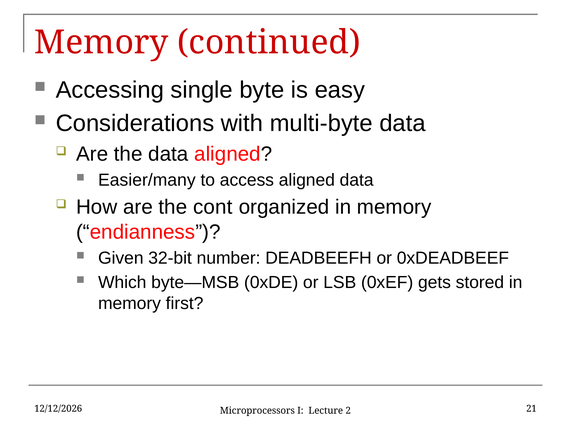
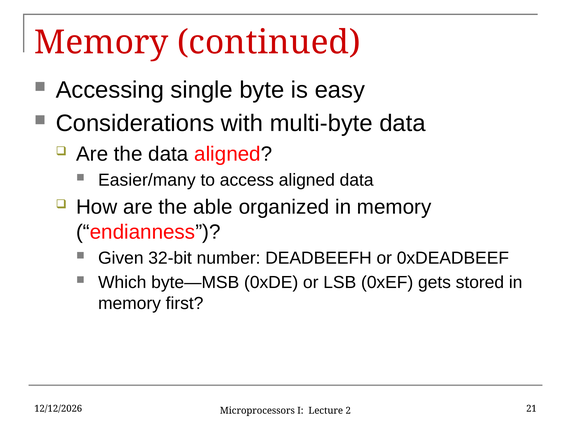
cont: cont -> able (213, 207)
